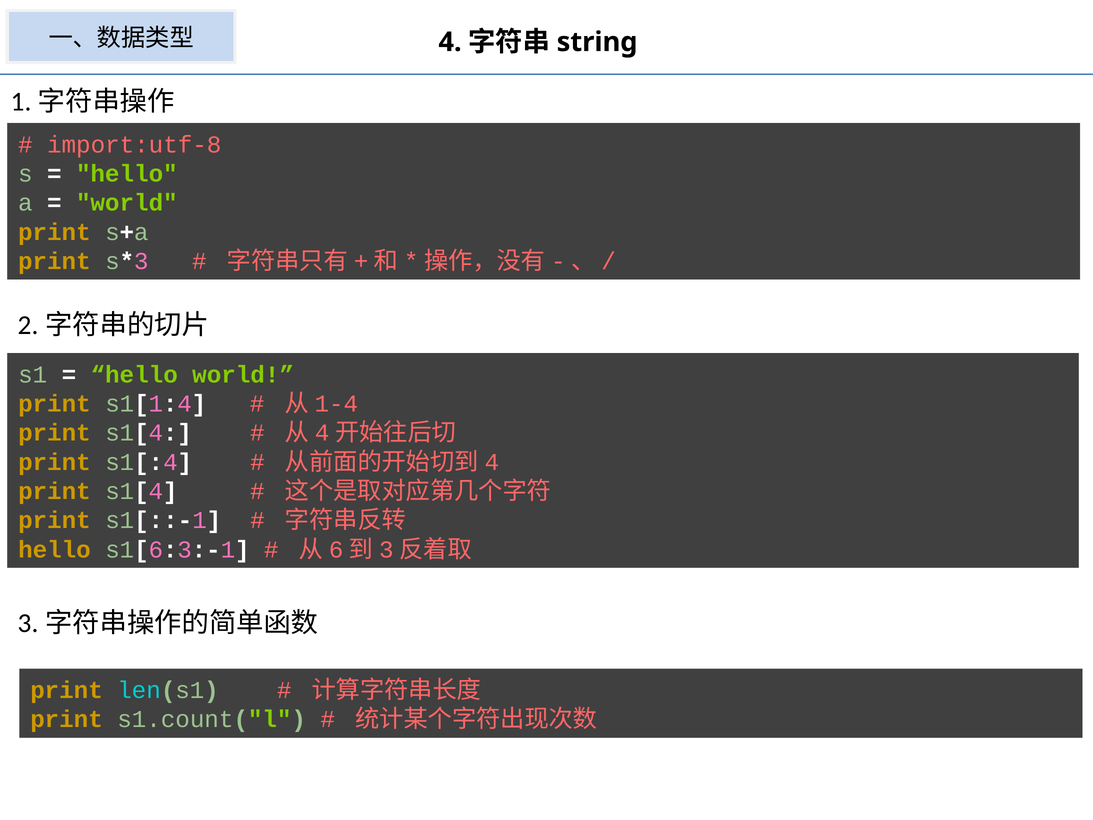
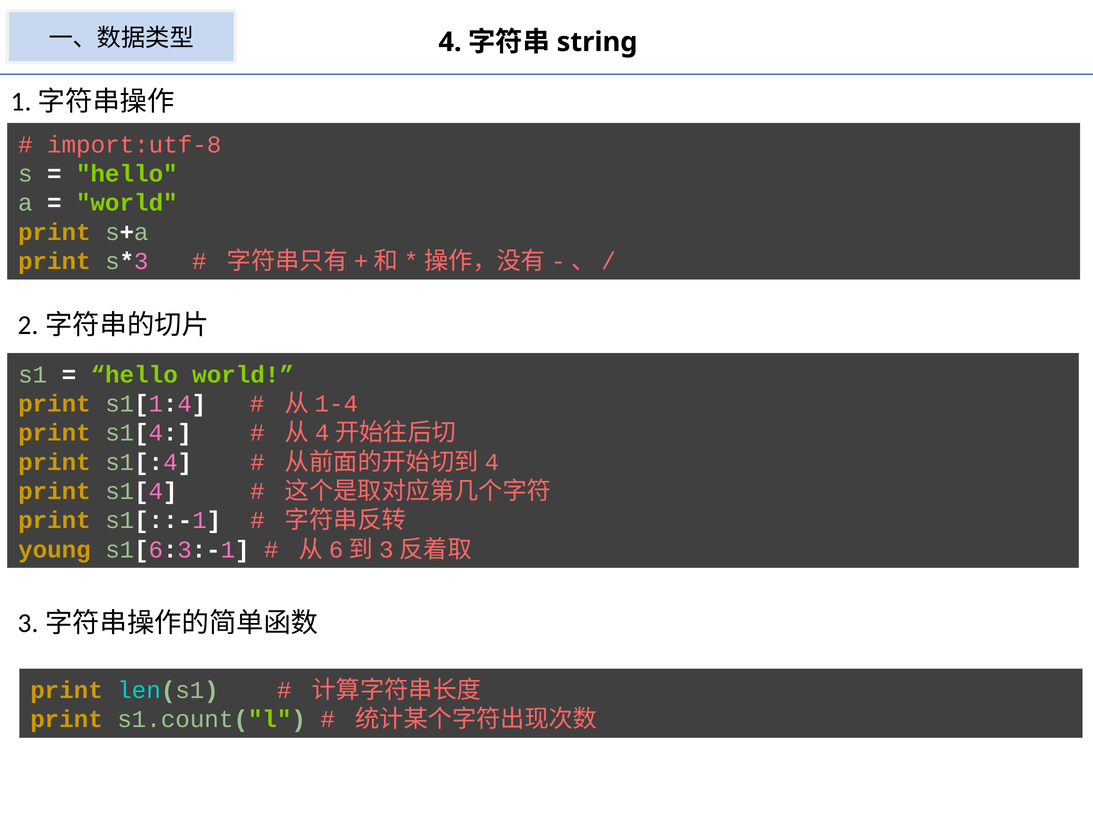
hello: hello -> young (54, 549)
